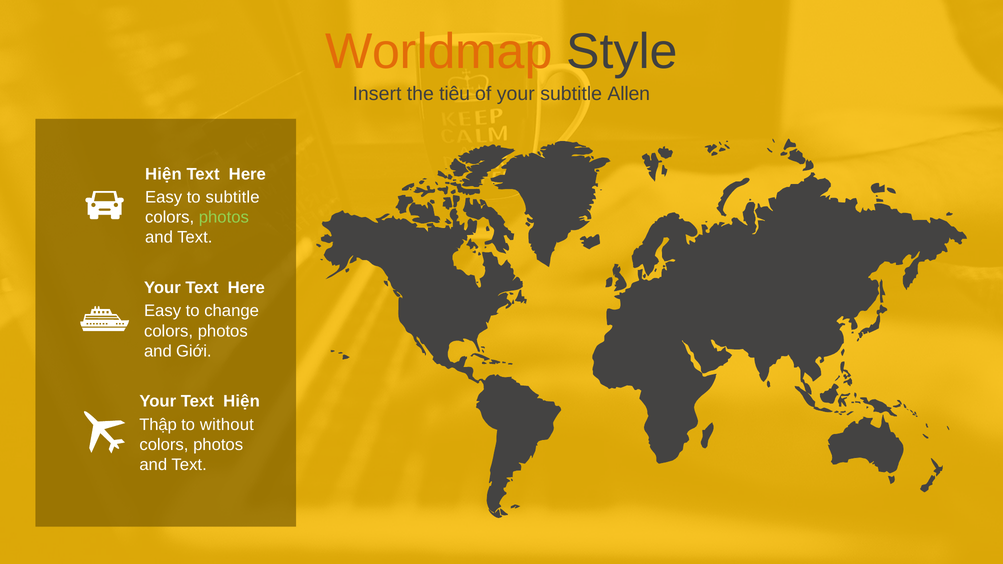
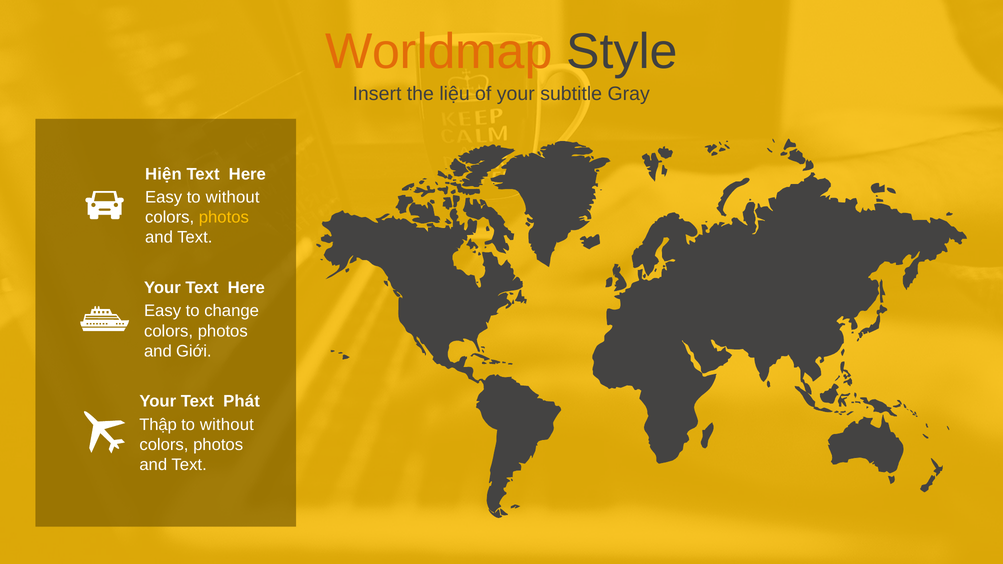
tiêu: tiêu -> liệu (455, 94)
Allen: Allen -> Gray (629, 94)
Easy to subtitle: subtitle -> without (233, 197)
photos colour: light green -> yellow (224, 217)
Your Text Hiện: Hiện -> Phát (242, 401)
